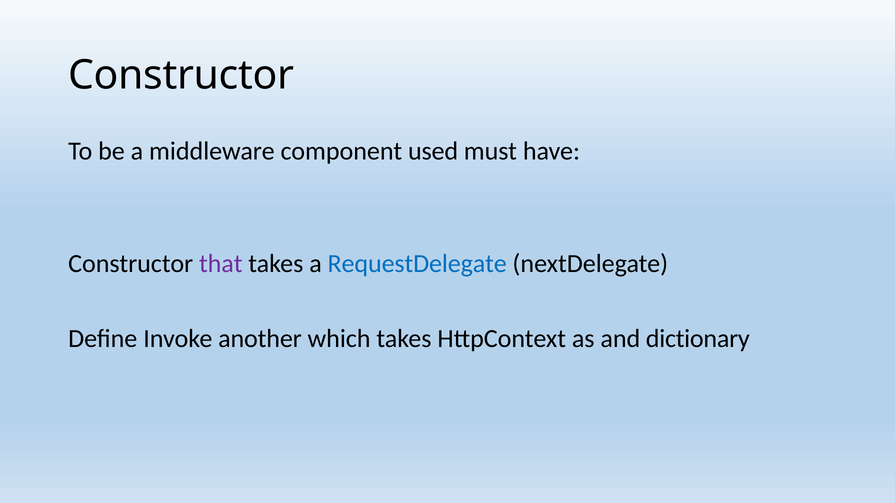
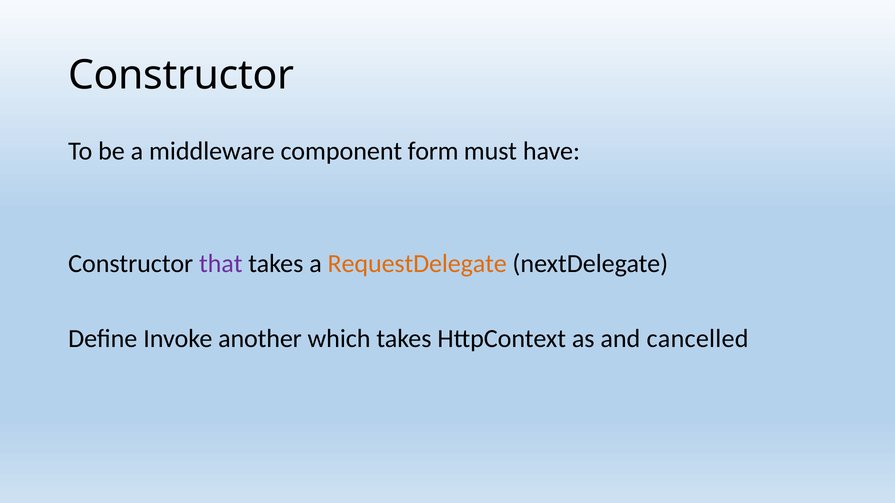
used: used -> form (433, 151)
RequestDelegate colour: blue -> orange (417, 264)
dictionary: dictionary -> cancelled (698, 339)
